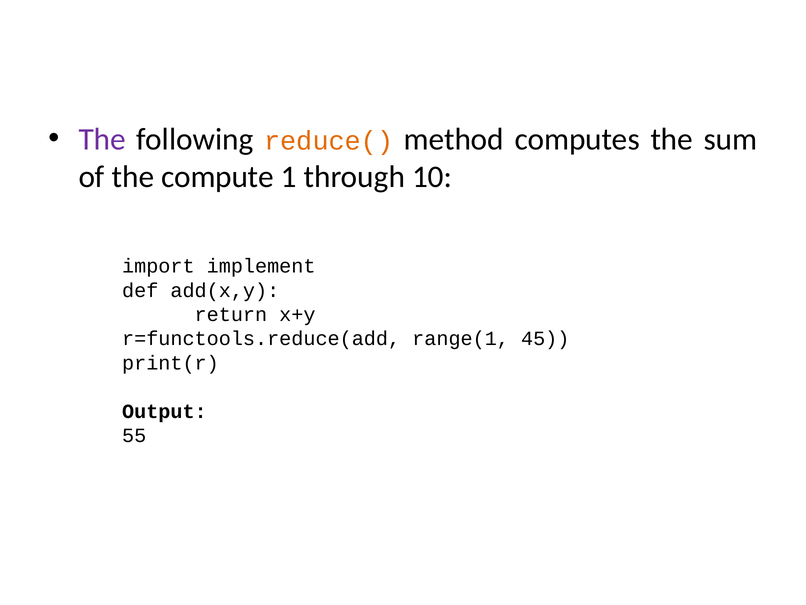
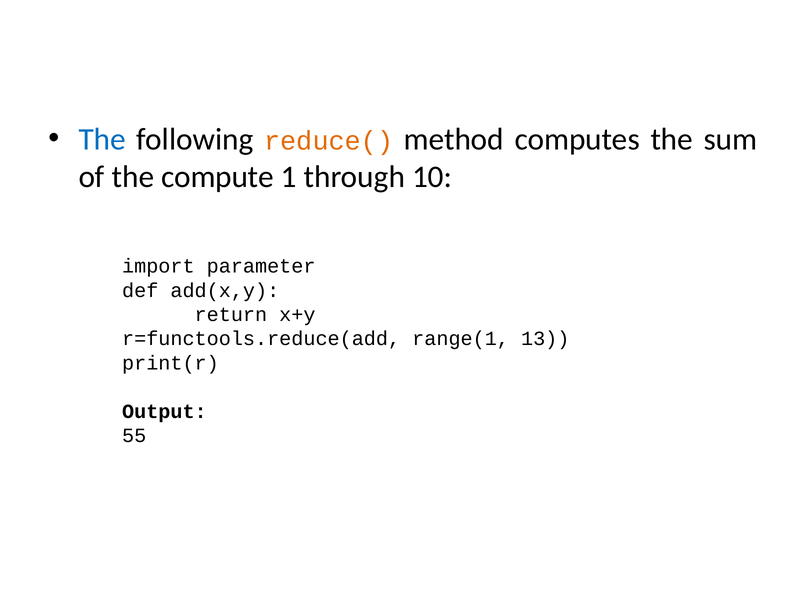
The colour: purple -> blue (102, 139)
implement: implement -> parameter (261, 266)
45: 45 -> 13 (545, 339)
